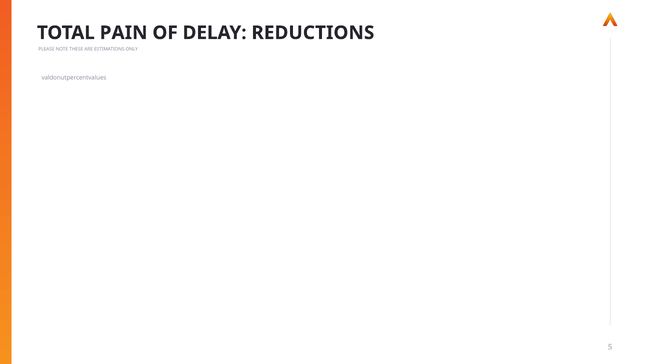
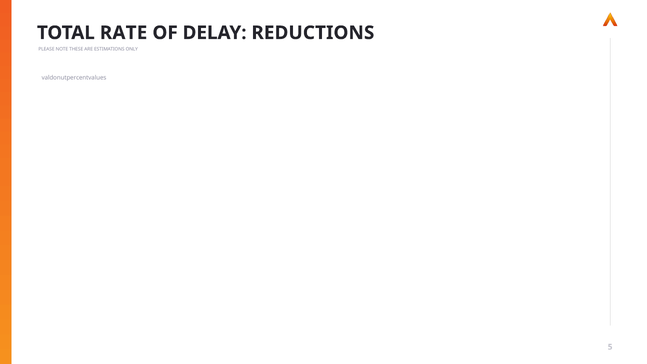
PAIN: PAIN -> RATE (124, 33)
